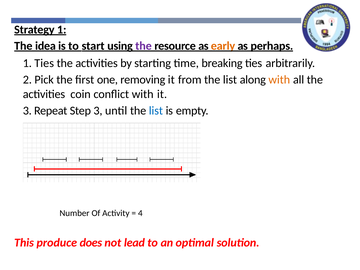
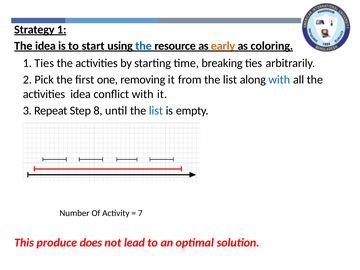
the colour: purple -> blue (144, 46)
perhaps: perhaps -> coloring (272, 46)
with colour: orange -> blue (279, 80)
activities coin: coin -> idea (81, 94)
Step 3: 3 -> 8 (98, 111)
4: 4 -> 7 (140, 213)
